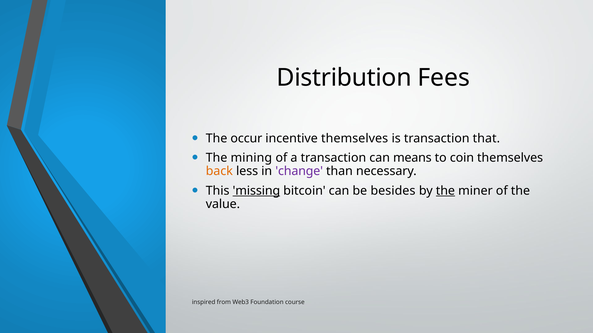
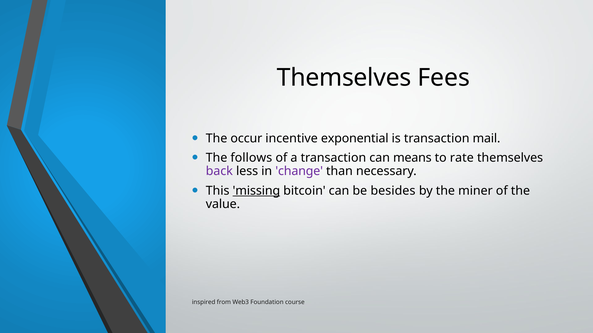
Distribution: Distribution -> Themselves (344, 78)
incentive themselves: themselves -> exponential (355, 139)
that: that -> mail (486, 139)
mining: mining -> follows (251, 158)
coin: coin -> rate (462, 158)
back colour: orange -> purple (219, 171)
the underline: present -> none (445, 191)
